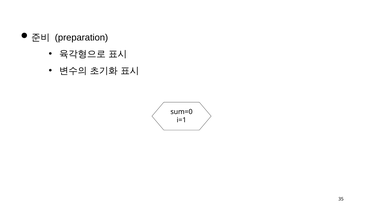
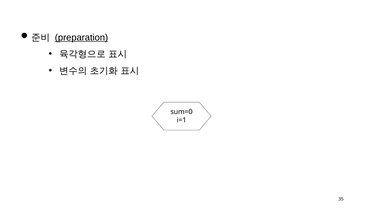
preparation underline: none -> present (81, 37)
